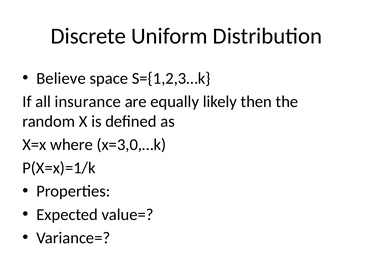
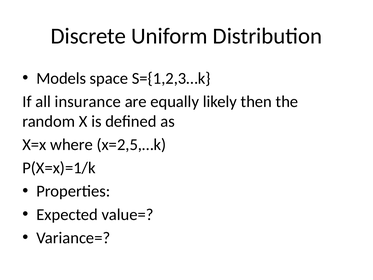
Believe: Believe -> Models (61, 78)
x=3,0,…k: x=3,0,…k -> x=2,5,…k (131, 145)
